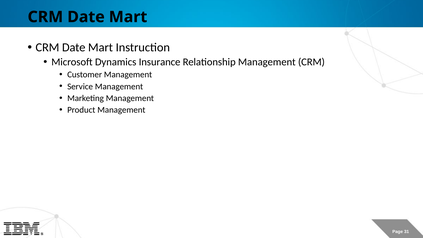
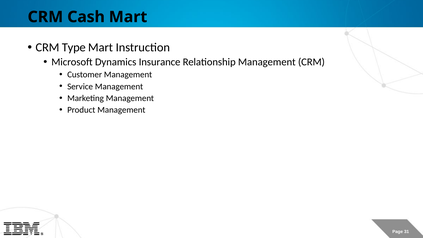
Date: Date -> Cash (86, 17)
Date: Date -> Type (74, 47)
